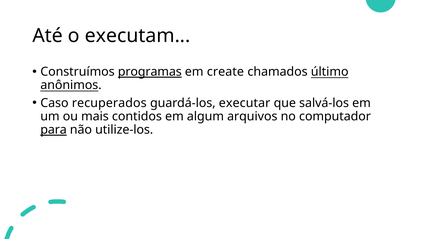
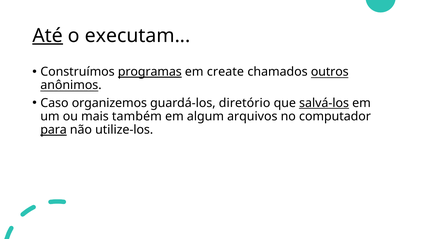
Até underline: none -> present (48, 36)
último: último -> outros (330, 72)
recuperados: recuperados -> organizemos (109, 103)
executar: executar -> diretório (245, 103)
salvá-los underline: none -> present (324, 103)
contidos: contidos -> também (137, 116)
